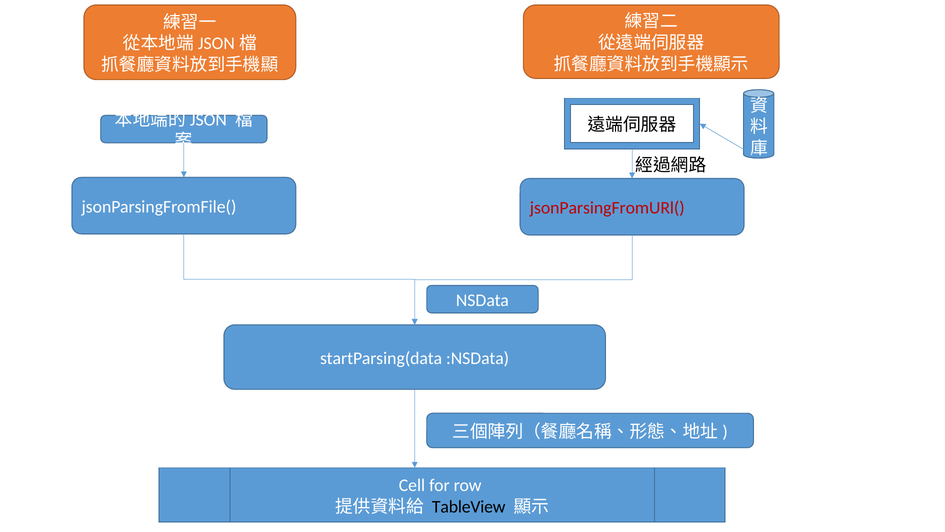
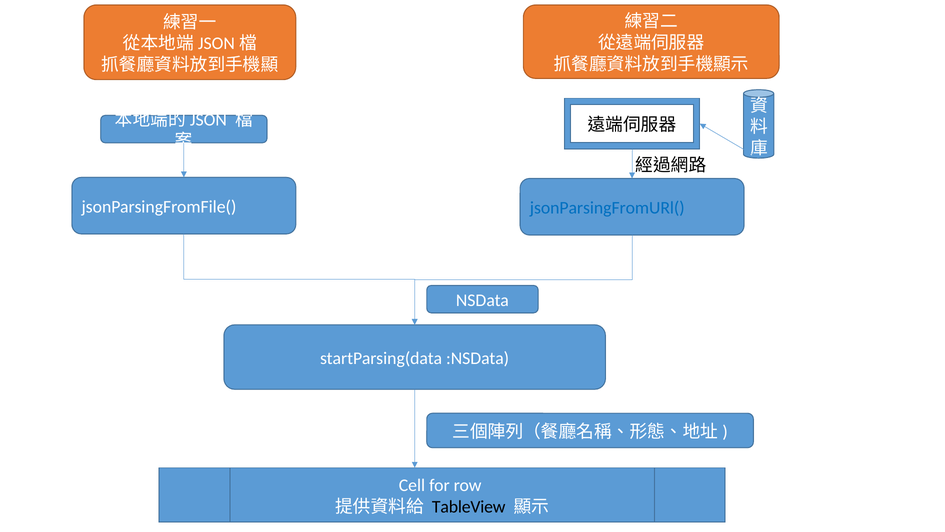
jsonParsingFromURl( colour: red -> blue (607, 208)
